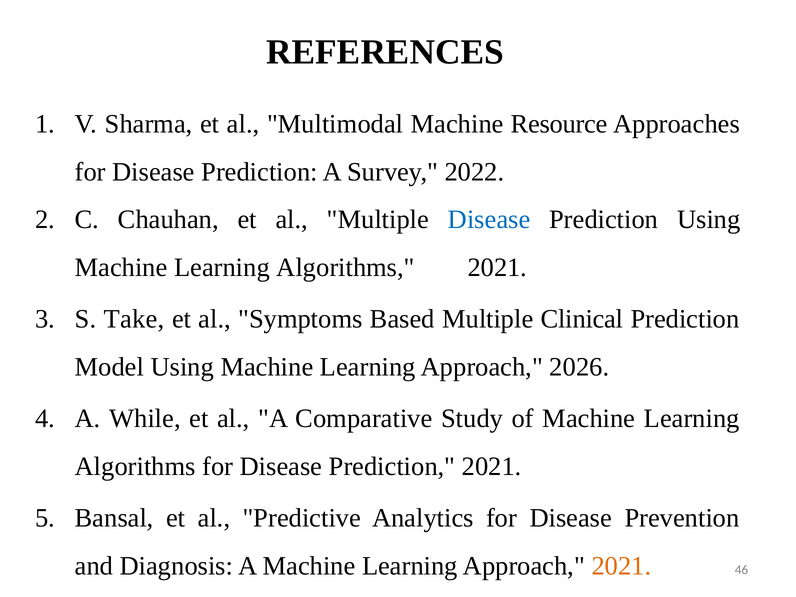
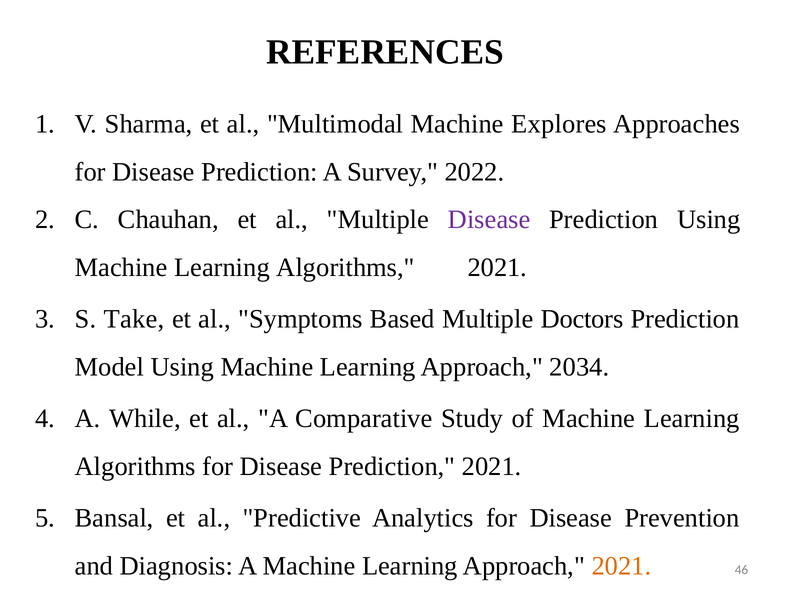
Resource: Resource -> Explores (559, 124)
Disease colour: blue -> purple (489, 220)
Clinical: Clinical -> Doctors (582, 319)
2026: 2026 -> 2034 (579, 367)
